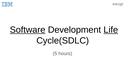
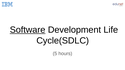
Life underline: present -> none (111, 30)
